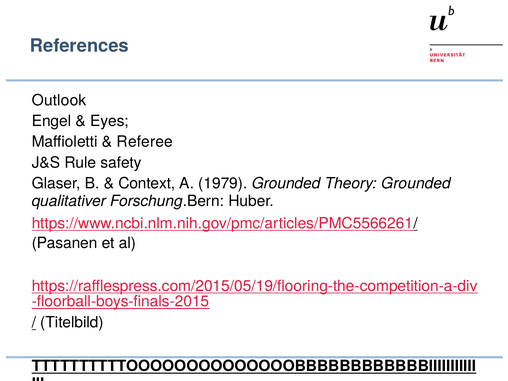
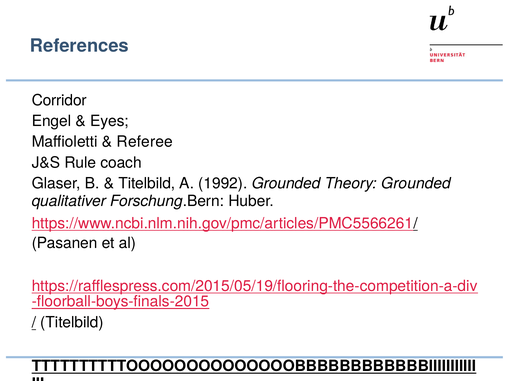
Outlook: Outlook -> Corridor (59, 100)
safety: safety -> coach (121, 163)
Context: Context -> Titelbild (147, 183)
1979: 1979 -> 1992 (223, 183)
